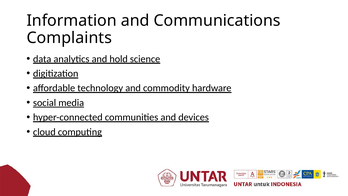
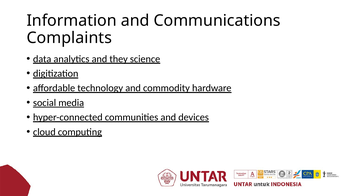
hold: hold -> they (119, 59)
